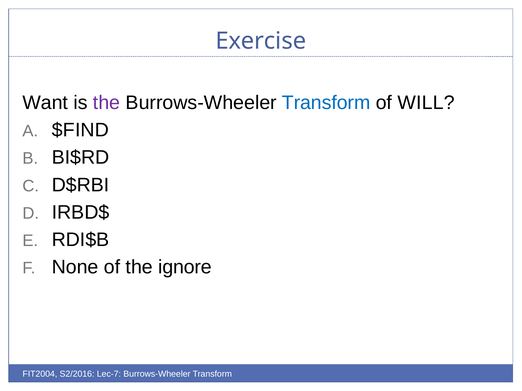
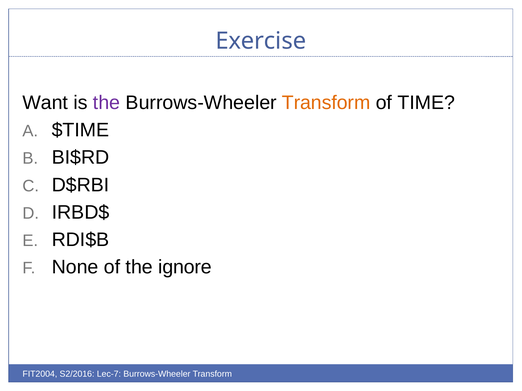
Transform colour: blue -> orange (326, 103)
WILL: WILL -> TIME (426, 103)
$FIND: $FIND -> $TIME (81, 130)
